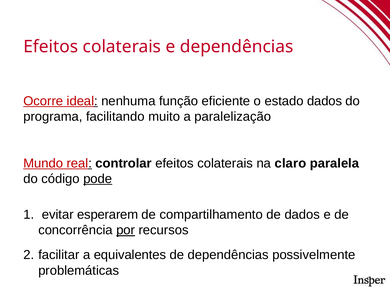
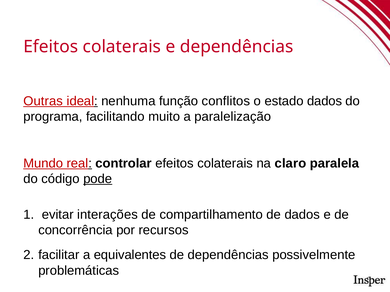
Ocorre: Ocorre -> Outras (43, 101)
eficiente: eficiente -> conflitos (226, 101)
esperarem: esperarem -> interações (107, 215)
por underline: present -> none (126, 231)
